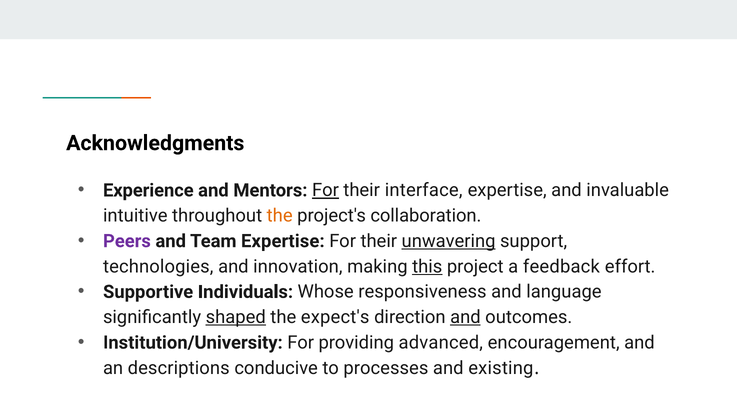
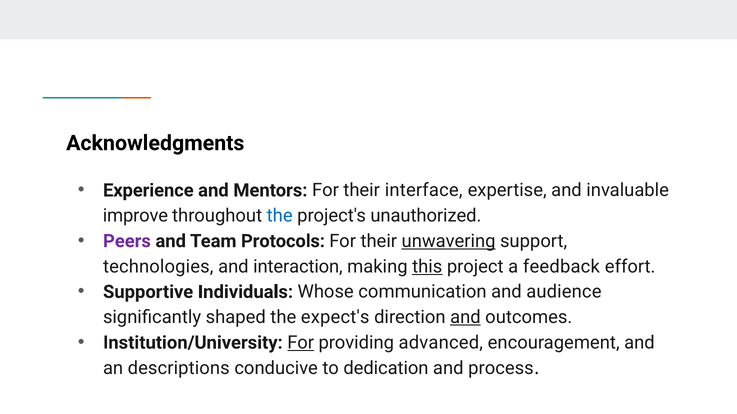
For underline: present -> none (325, 191)
intuitive: intuitive -> improve (135, 216)
the colour: orange -> blue (280, 216)
collaboration: collaboration -> unauthorized (426, 216)
Team Expertise: Expertise -> Protocols (283, 241)
innovation: innovation -> interaction (298, 267)
responsiveness: responsiveness -> communication (422, 292)
language: language -> audience (564, 292)
shaped underline: present -> none (236, 318)
For underline: none -> present (301, 343)
processes: processes -> dedication (386, 369)
existing: existing -> process (501, 369)
